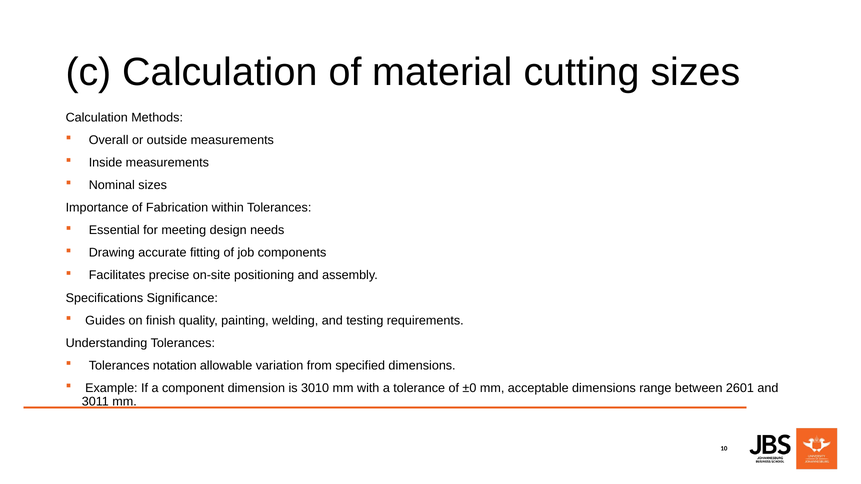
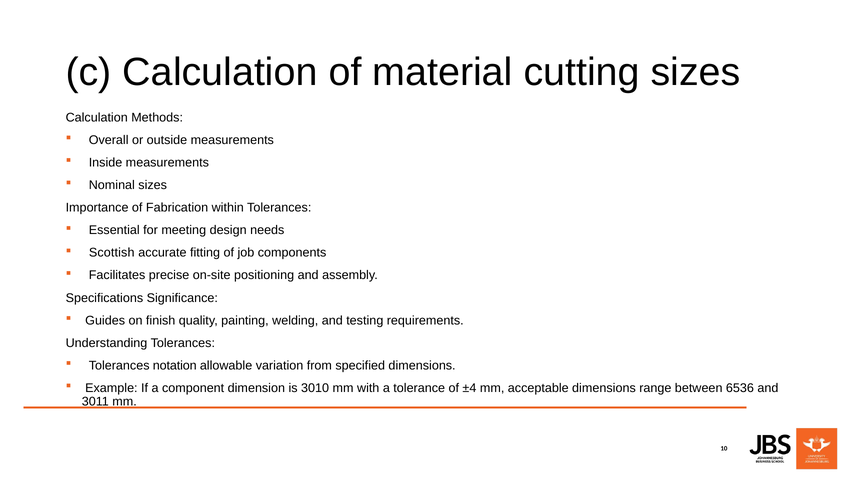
Drawing: Drawing -> Scottish (112, 253)
±0: ±0 -> ±4 (469, 388)
2601: 2601 -> 6536 (740, 388)
